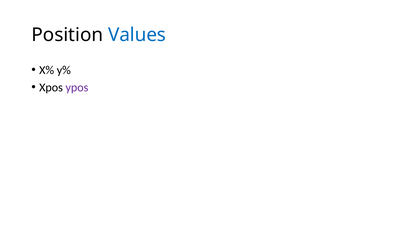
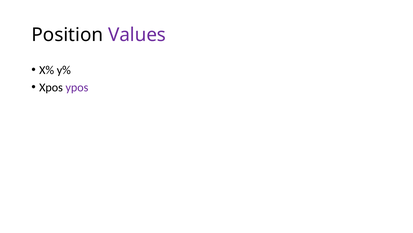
Values colour: blue -> purple (137, 35)
